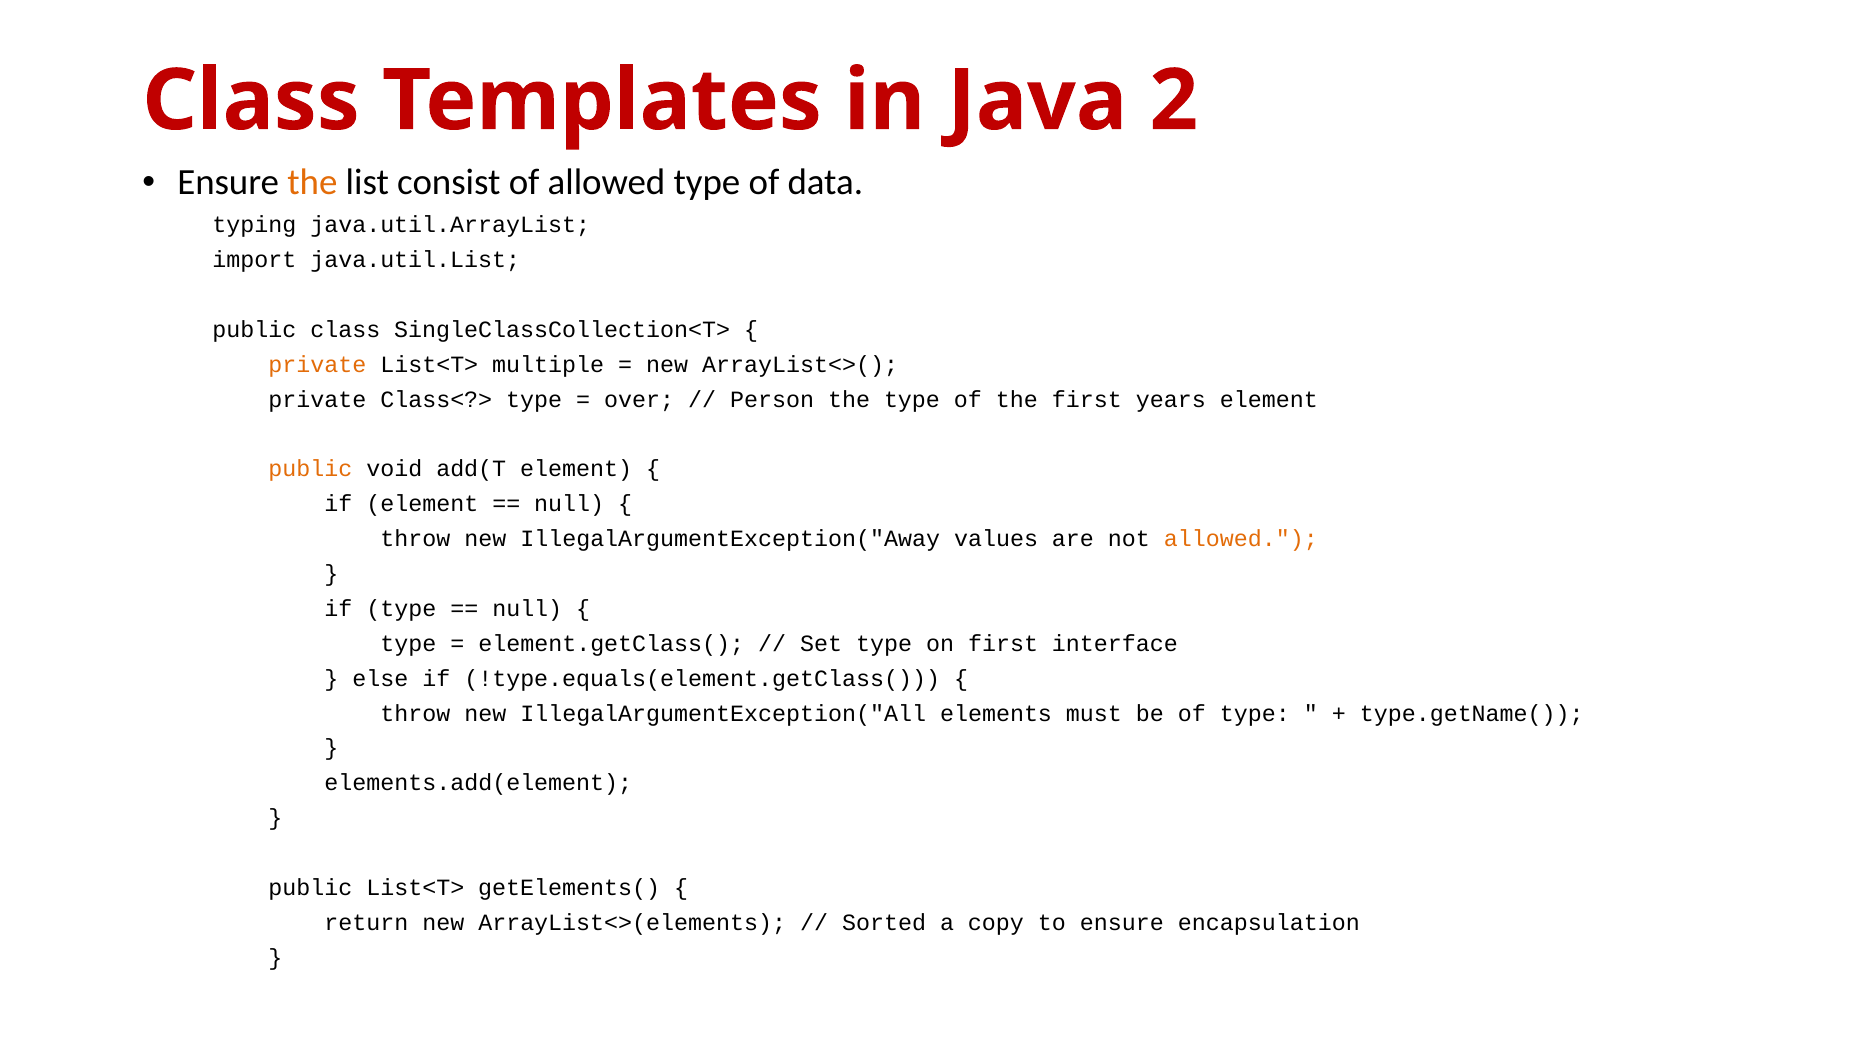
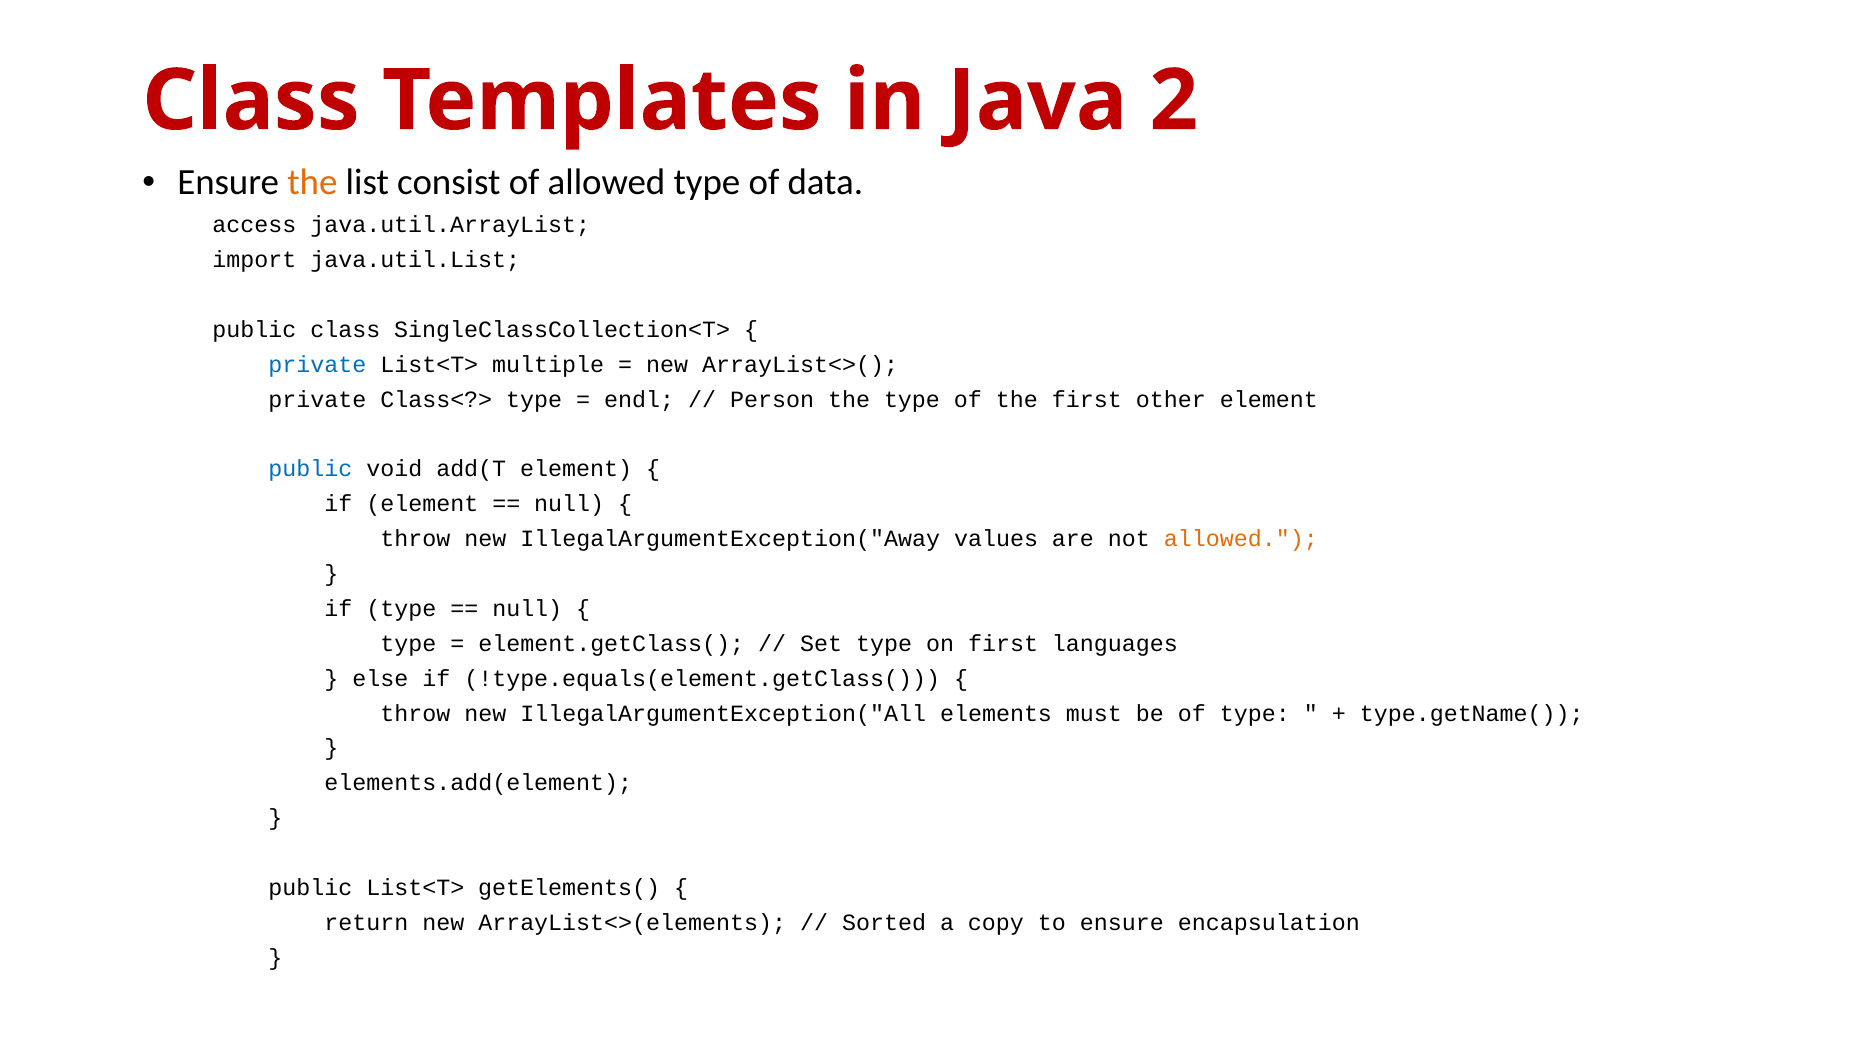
typing: typing -> access (254, 225)
private colour: orange -> blue (317, 365)
over: over -> endl (639, 399)
years: years -> other (1171, 399)
public colour: orange -> blue (310, 469)
interface: interface -> languages (1115, 644)
